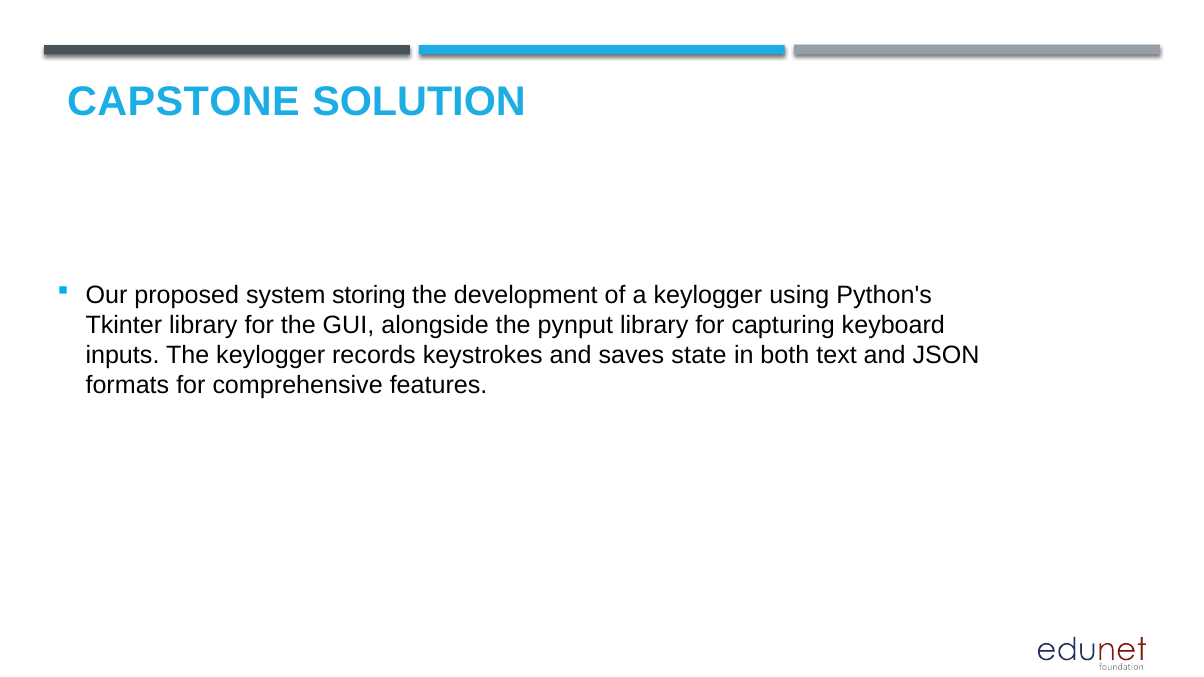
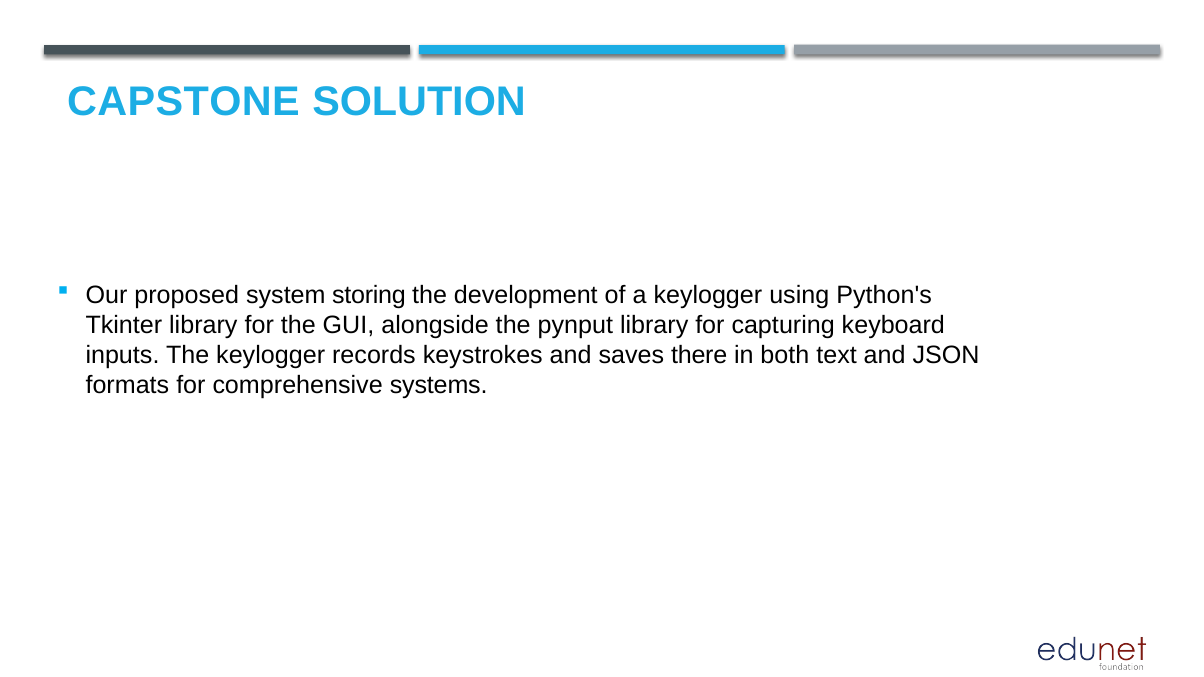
state: state -> there (699, 355)
features: features -> systems (439, 386)
